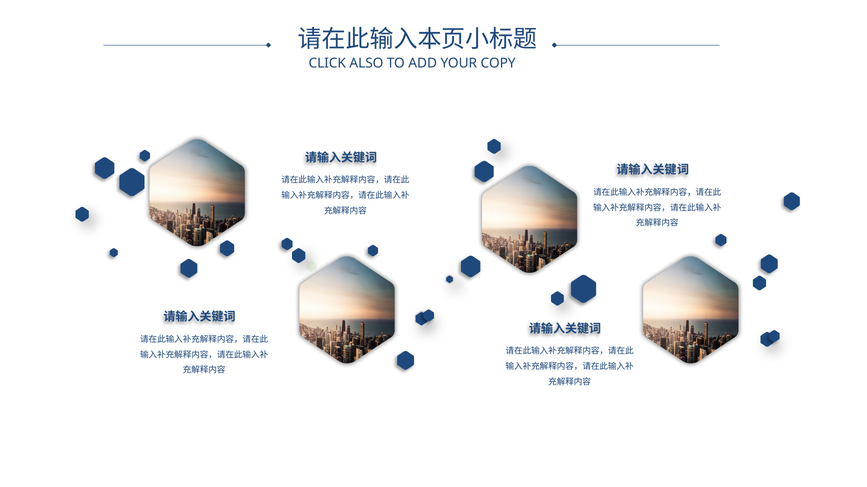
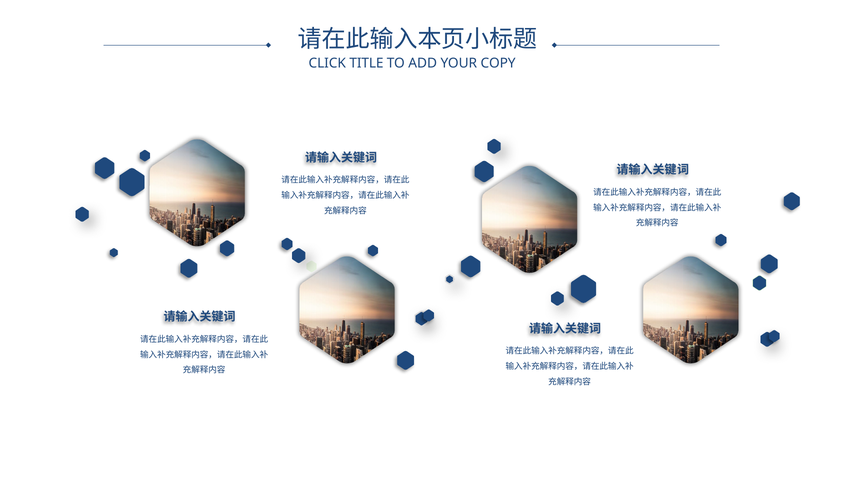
ALSO: ALSO -> TITLE (366, 64)
